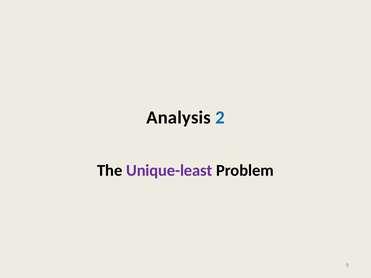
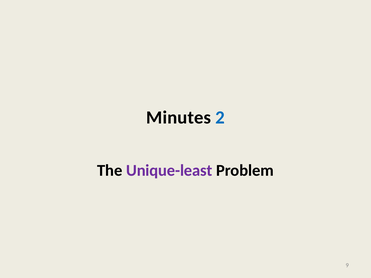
Analysis: Analysis -> Minutes (179, 118)
